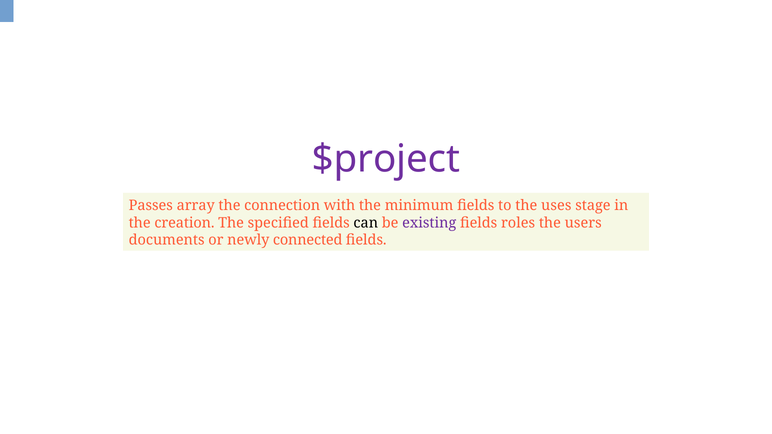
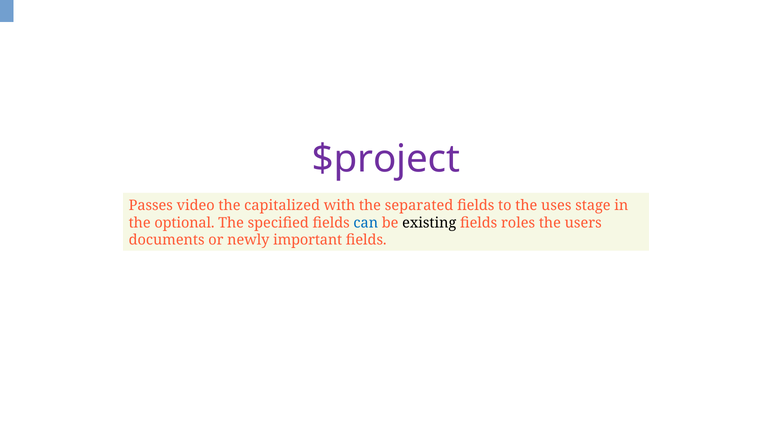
array: array -> video (196, 206)
connection: connection -> capitalized (282, 206)
minimum: minimum -> separated (419, 206)
creation: creation -> optional (184, 223)
can colour: black -> blue (366, 223)
existing colour: purple -> black (429, 223)
connected: connected -> important (308, 240)
